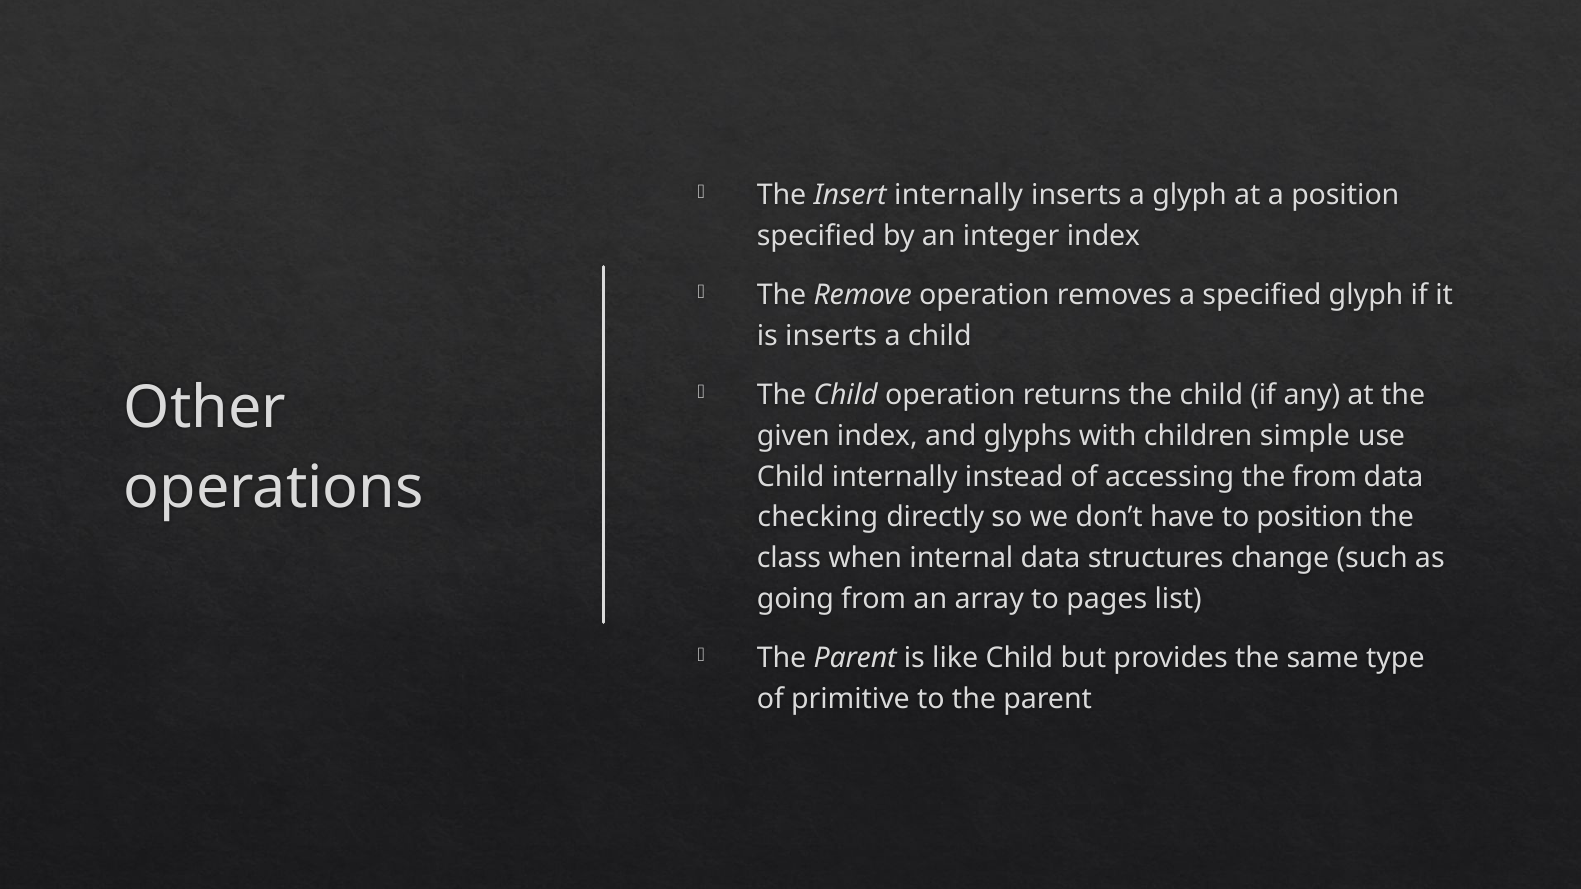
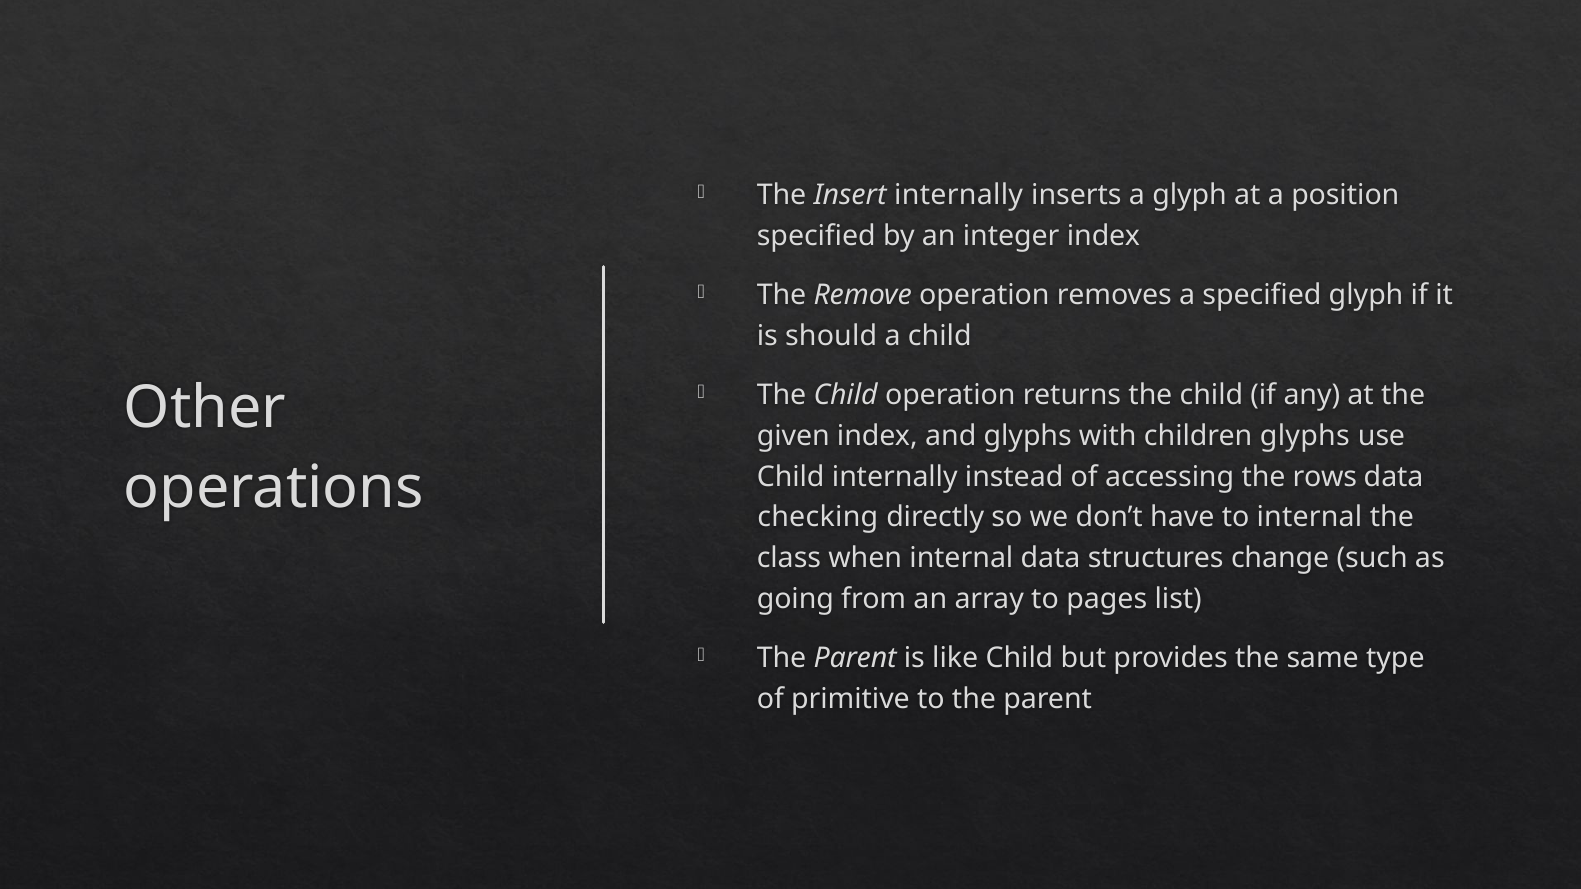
is inserts: inserts -> should (831, 336)
children simple: simple -> glyphs (1305, 436)
the from: from -> rows (1325, 477)
to position: position -> internal (1309, 518)
